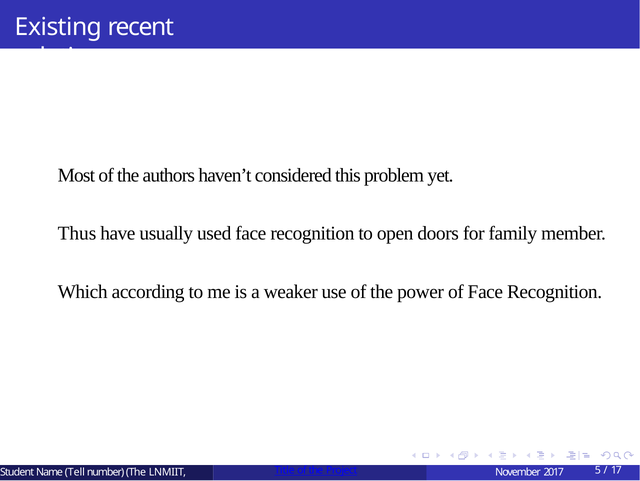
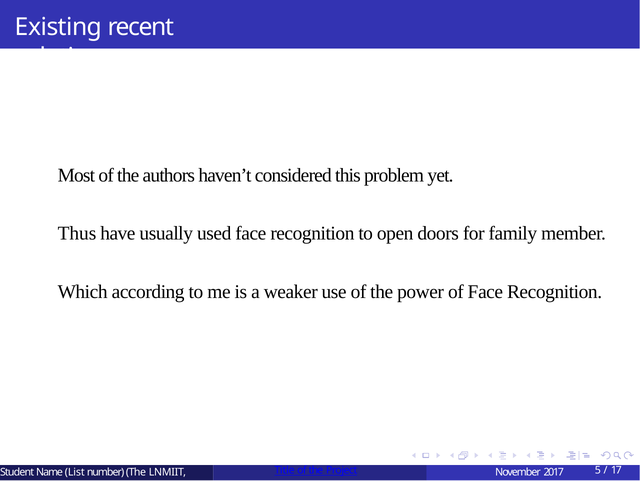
Tell: Tell -> List (75, 472)
